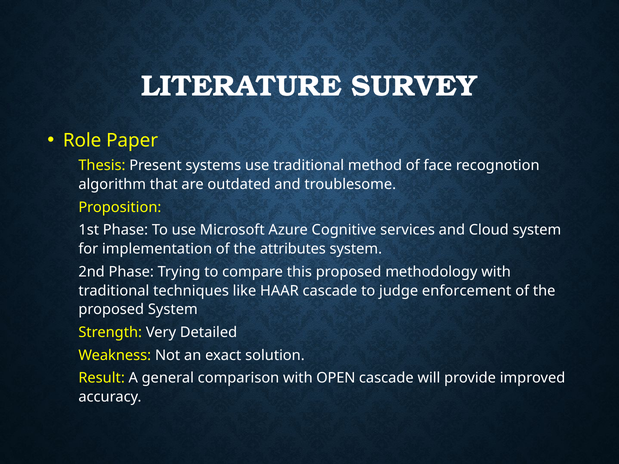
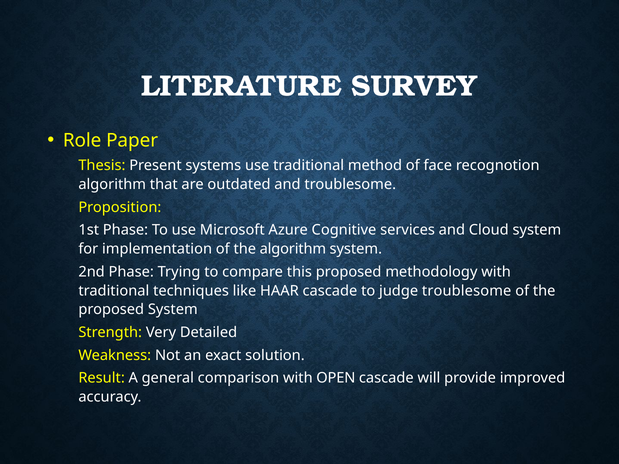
the attributes: attributes -> algorithm (293, 249)
judge enforcement: enforcement -> troublesome (467, 291)
